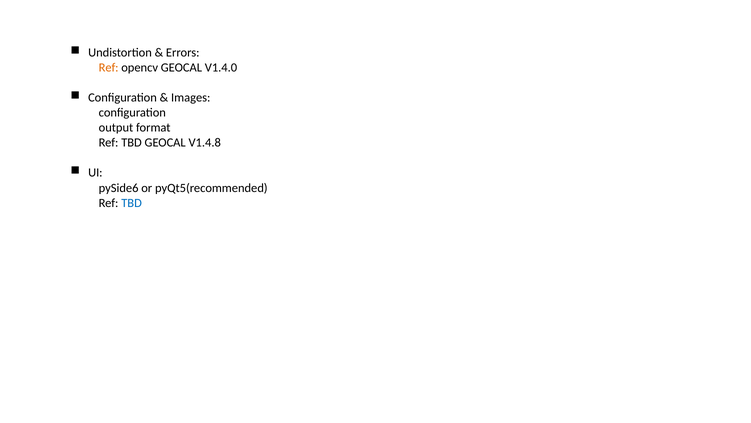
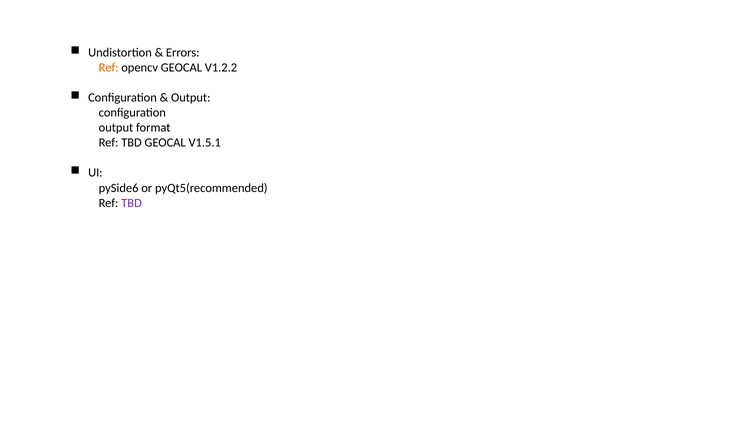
V1.4.0: V1.4.0 -> V1.2.2 (221, 68)
Images: Images -> Output (191, 98)
V1.4.8: V1.4.8 -> V1.5.1 (205, 143)
TBD colour: blue -> purple (132, 203)
